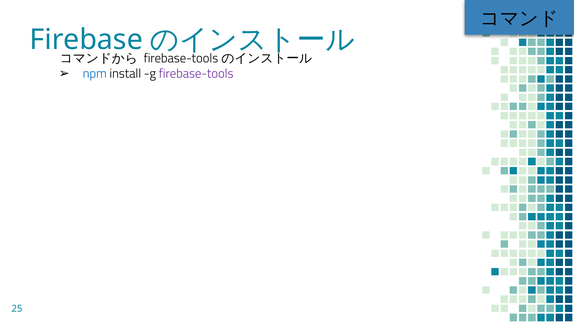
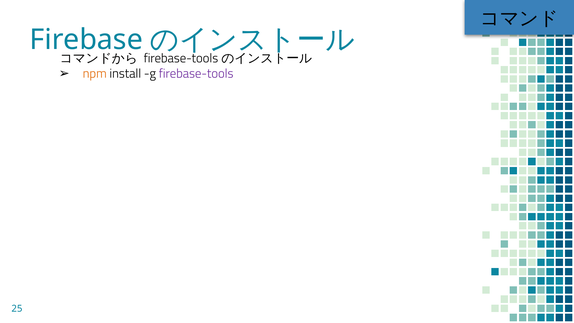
npm colour: blue -> orange (95, 74)
